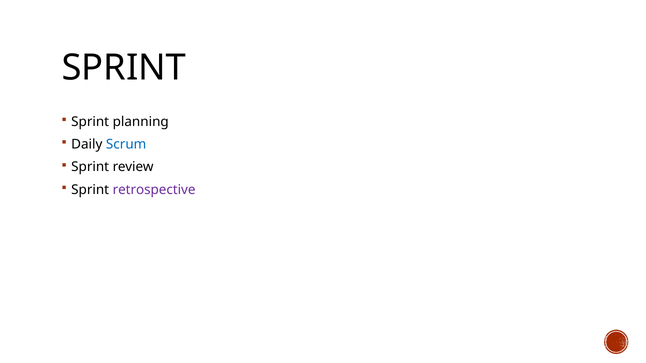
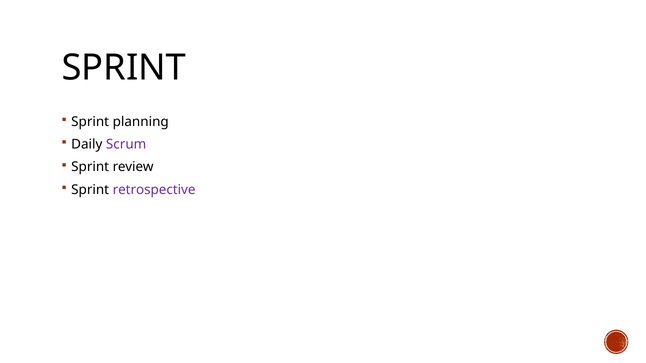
Scrum colour: blue -> purple (126, 145)
